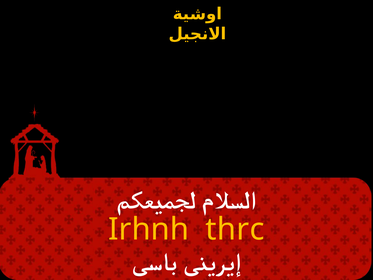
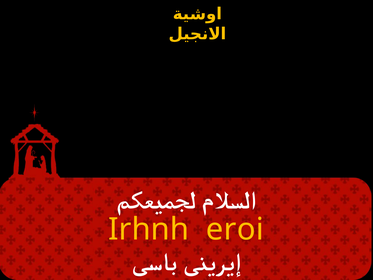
thrc: thrc -> eroi (235, 229)
